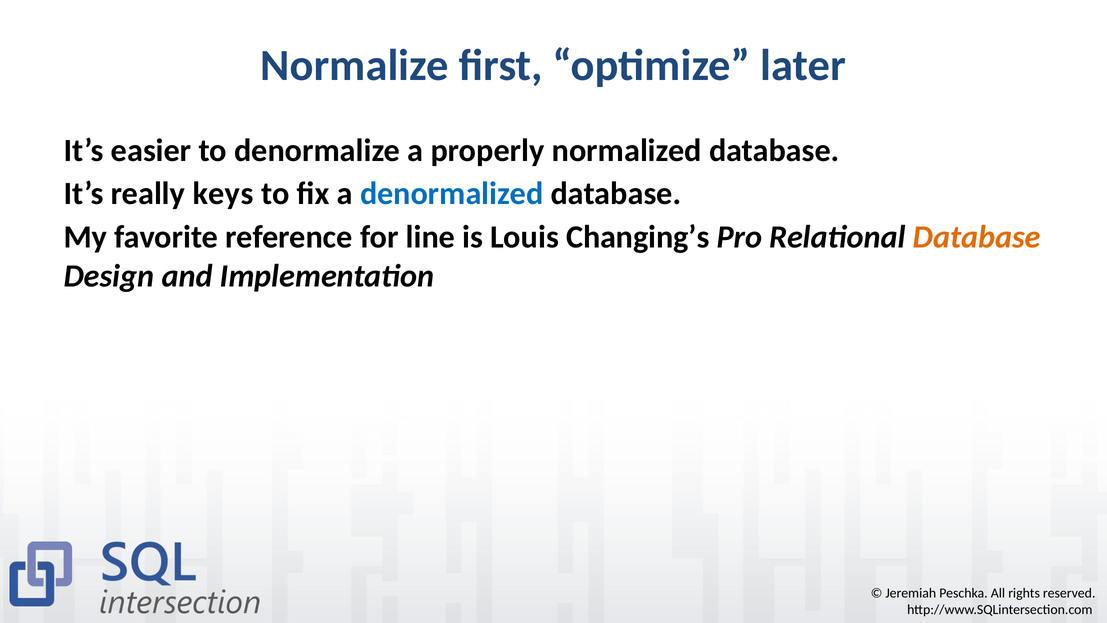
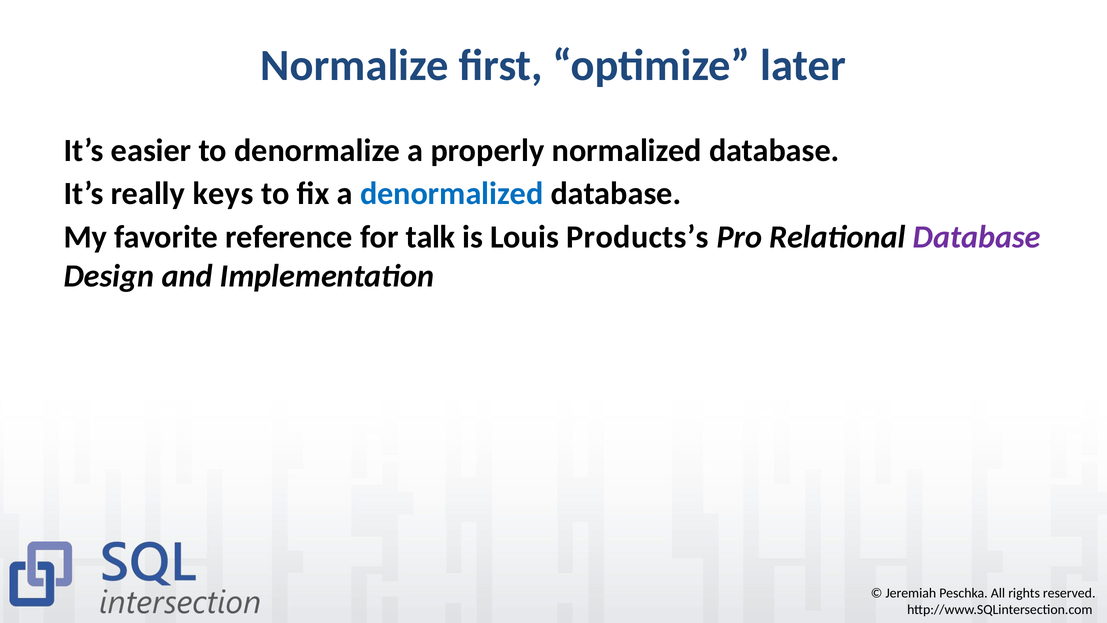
line: line -> talk (431, 237)
Changing’s: Changing’s -> Products’s (638, 237)
Database colour: orange -> purple (977, 237)
